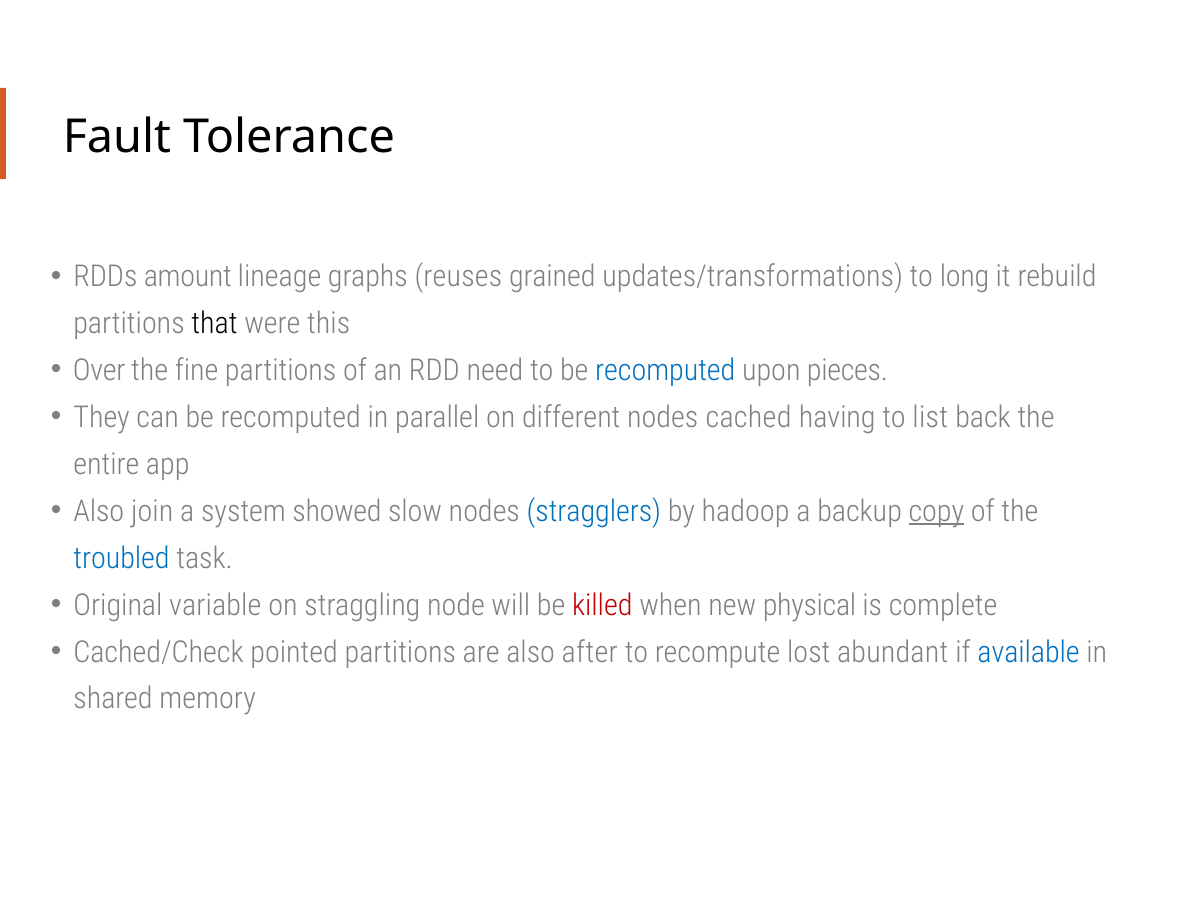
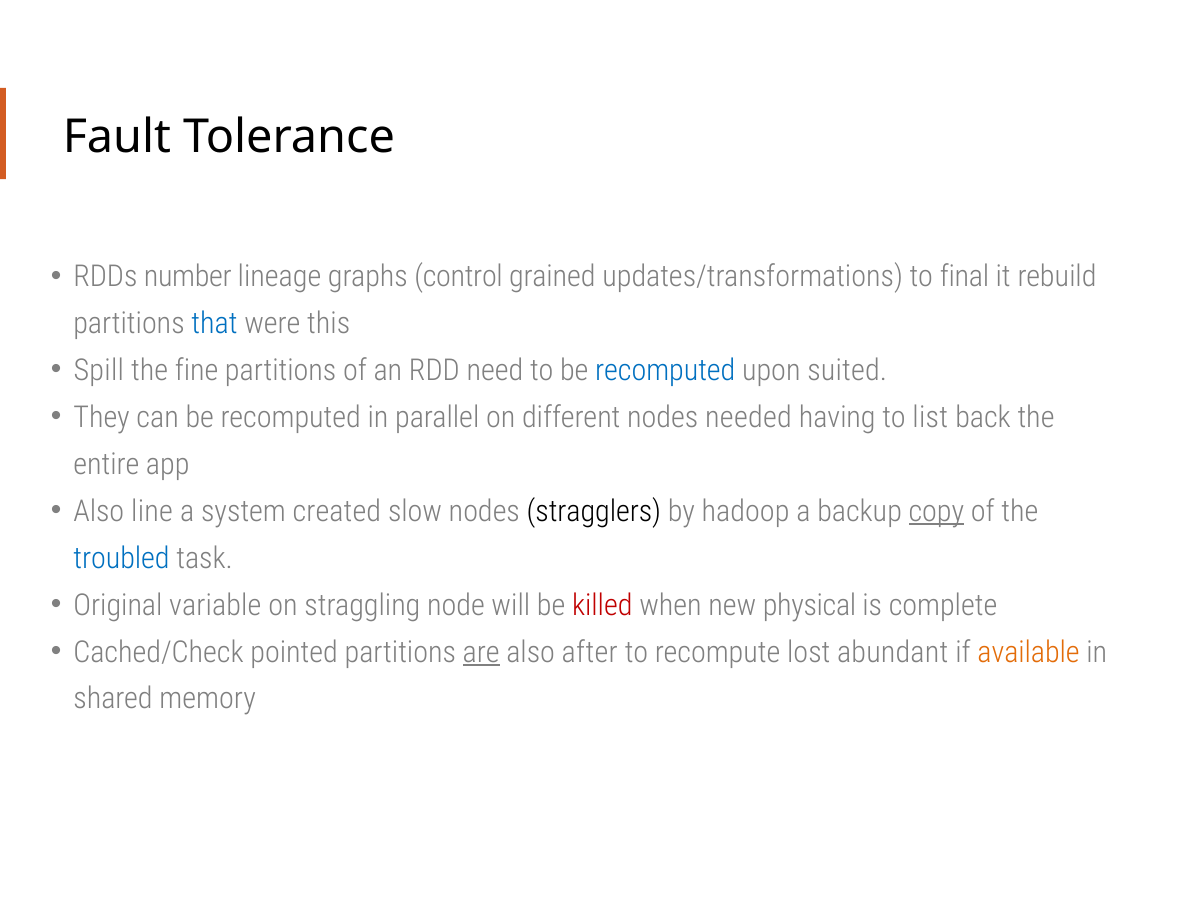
amount: amount -> number (188, 277)
reuses: reuses -> control (459, 277)
long: long -> final (964, 277)
that colour: black -> blue (214, 324)
Over: Over -> Spill (99, 371)
pieces: pieces -> suited (847, 371)
cached: cached -> needed (748, 417)
join: join -> line (152, 511)
showed: showed -> created (337, 511)
stragglers colour: blue -> black (594, 511)
are underline: none -> present (481, 652)
available colour: blue -> orange (1029, 652)
